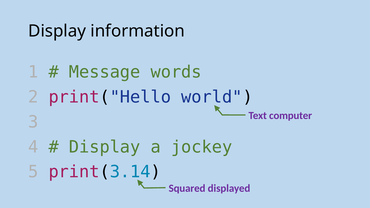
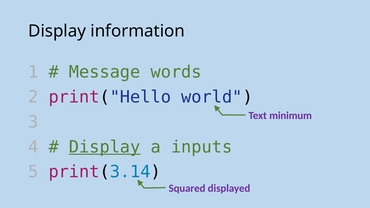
computer: computer -> minimum (291, 116)
Display underline: none -> present (105, 147)
jockey: jockey -> inputs (202, 147)
